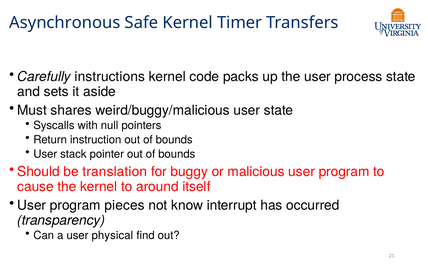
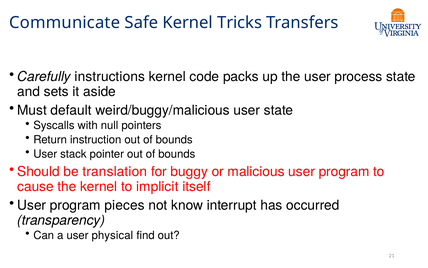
Asynchronous: Asynchronous -> Communicate (65, 23)
Timer: Timer -> Tricks (240, 23)
shares: shares -> default (71, 110)
around: around -> implicit (157, 186)
